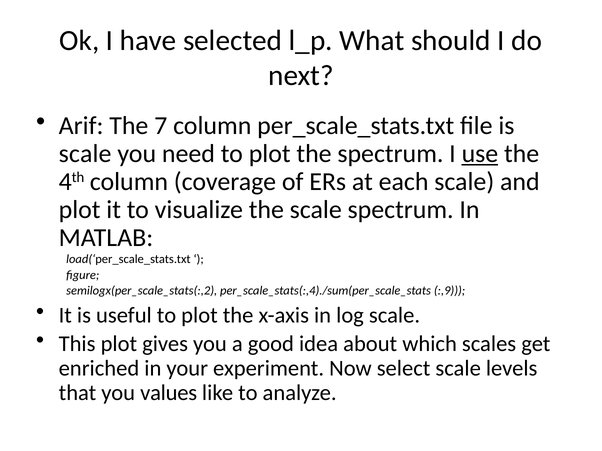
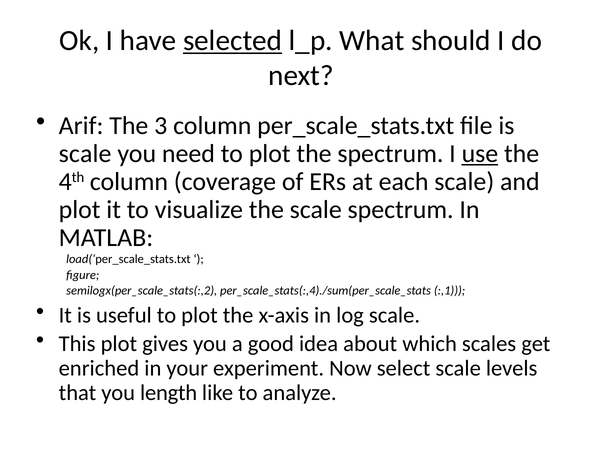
selected underline: none -> present (233, 41)
7: 7 -> 3 (161, 126)
:,9: :,9 -> :,1 (450, 291)
values: values -> length (169, 393)
